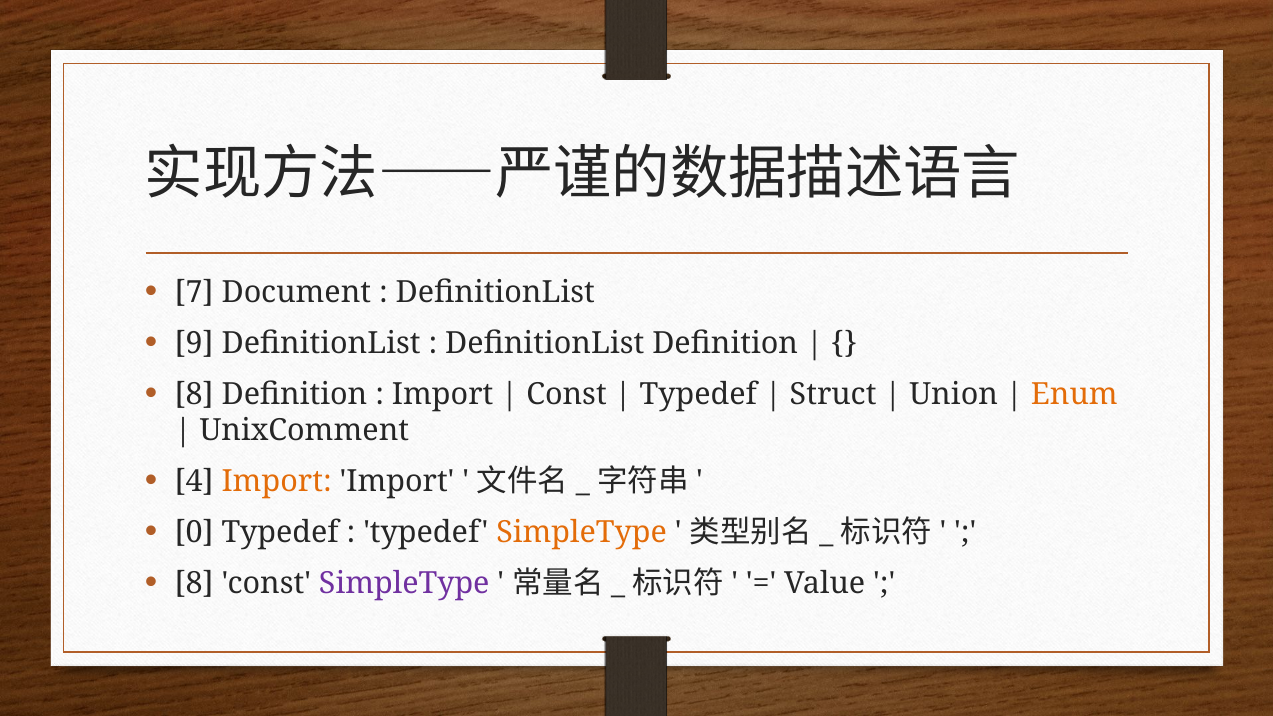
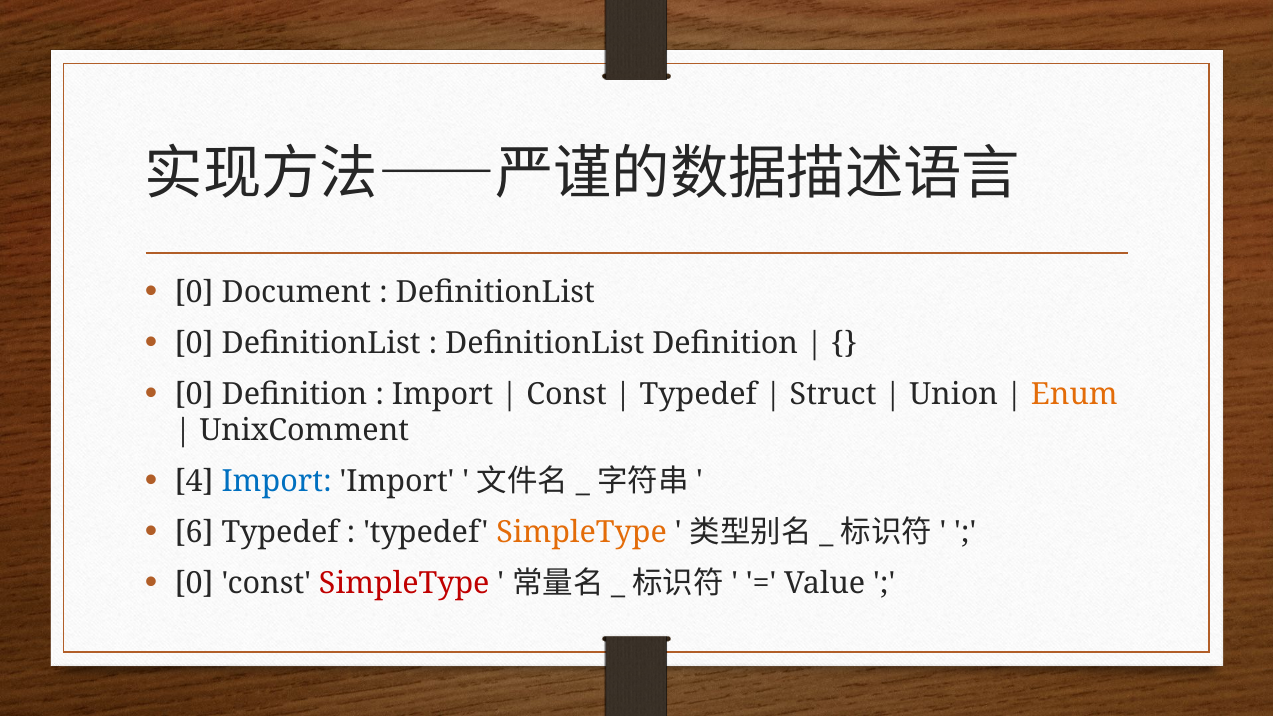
7: 7 -> 0 (194, 292)
9: 9 -> 0 (194, 343)
8: 8 -> 0 (194, 394)
Import colour: orange -> blue (277, 481)
0: 0 -> 6 (194, 532)
8: 8 -> 0 (194, 583)
SimpleType colour: purple -> red (404, 583)
